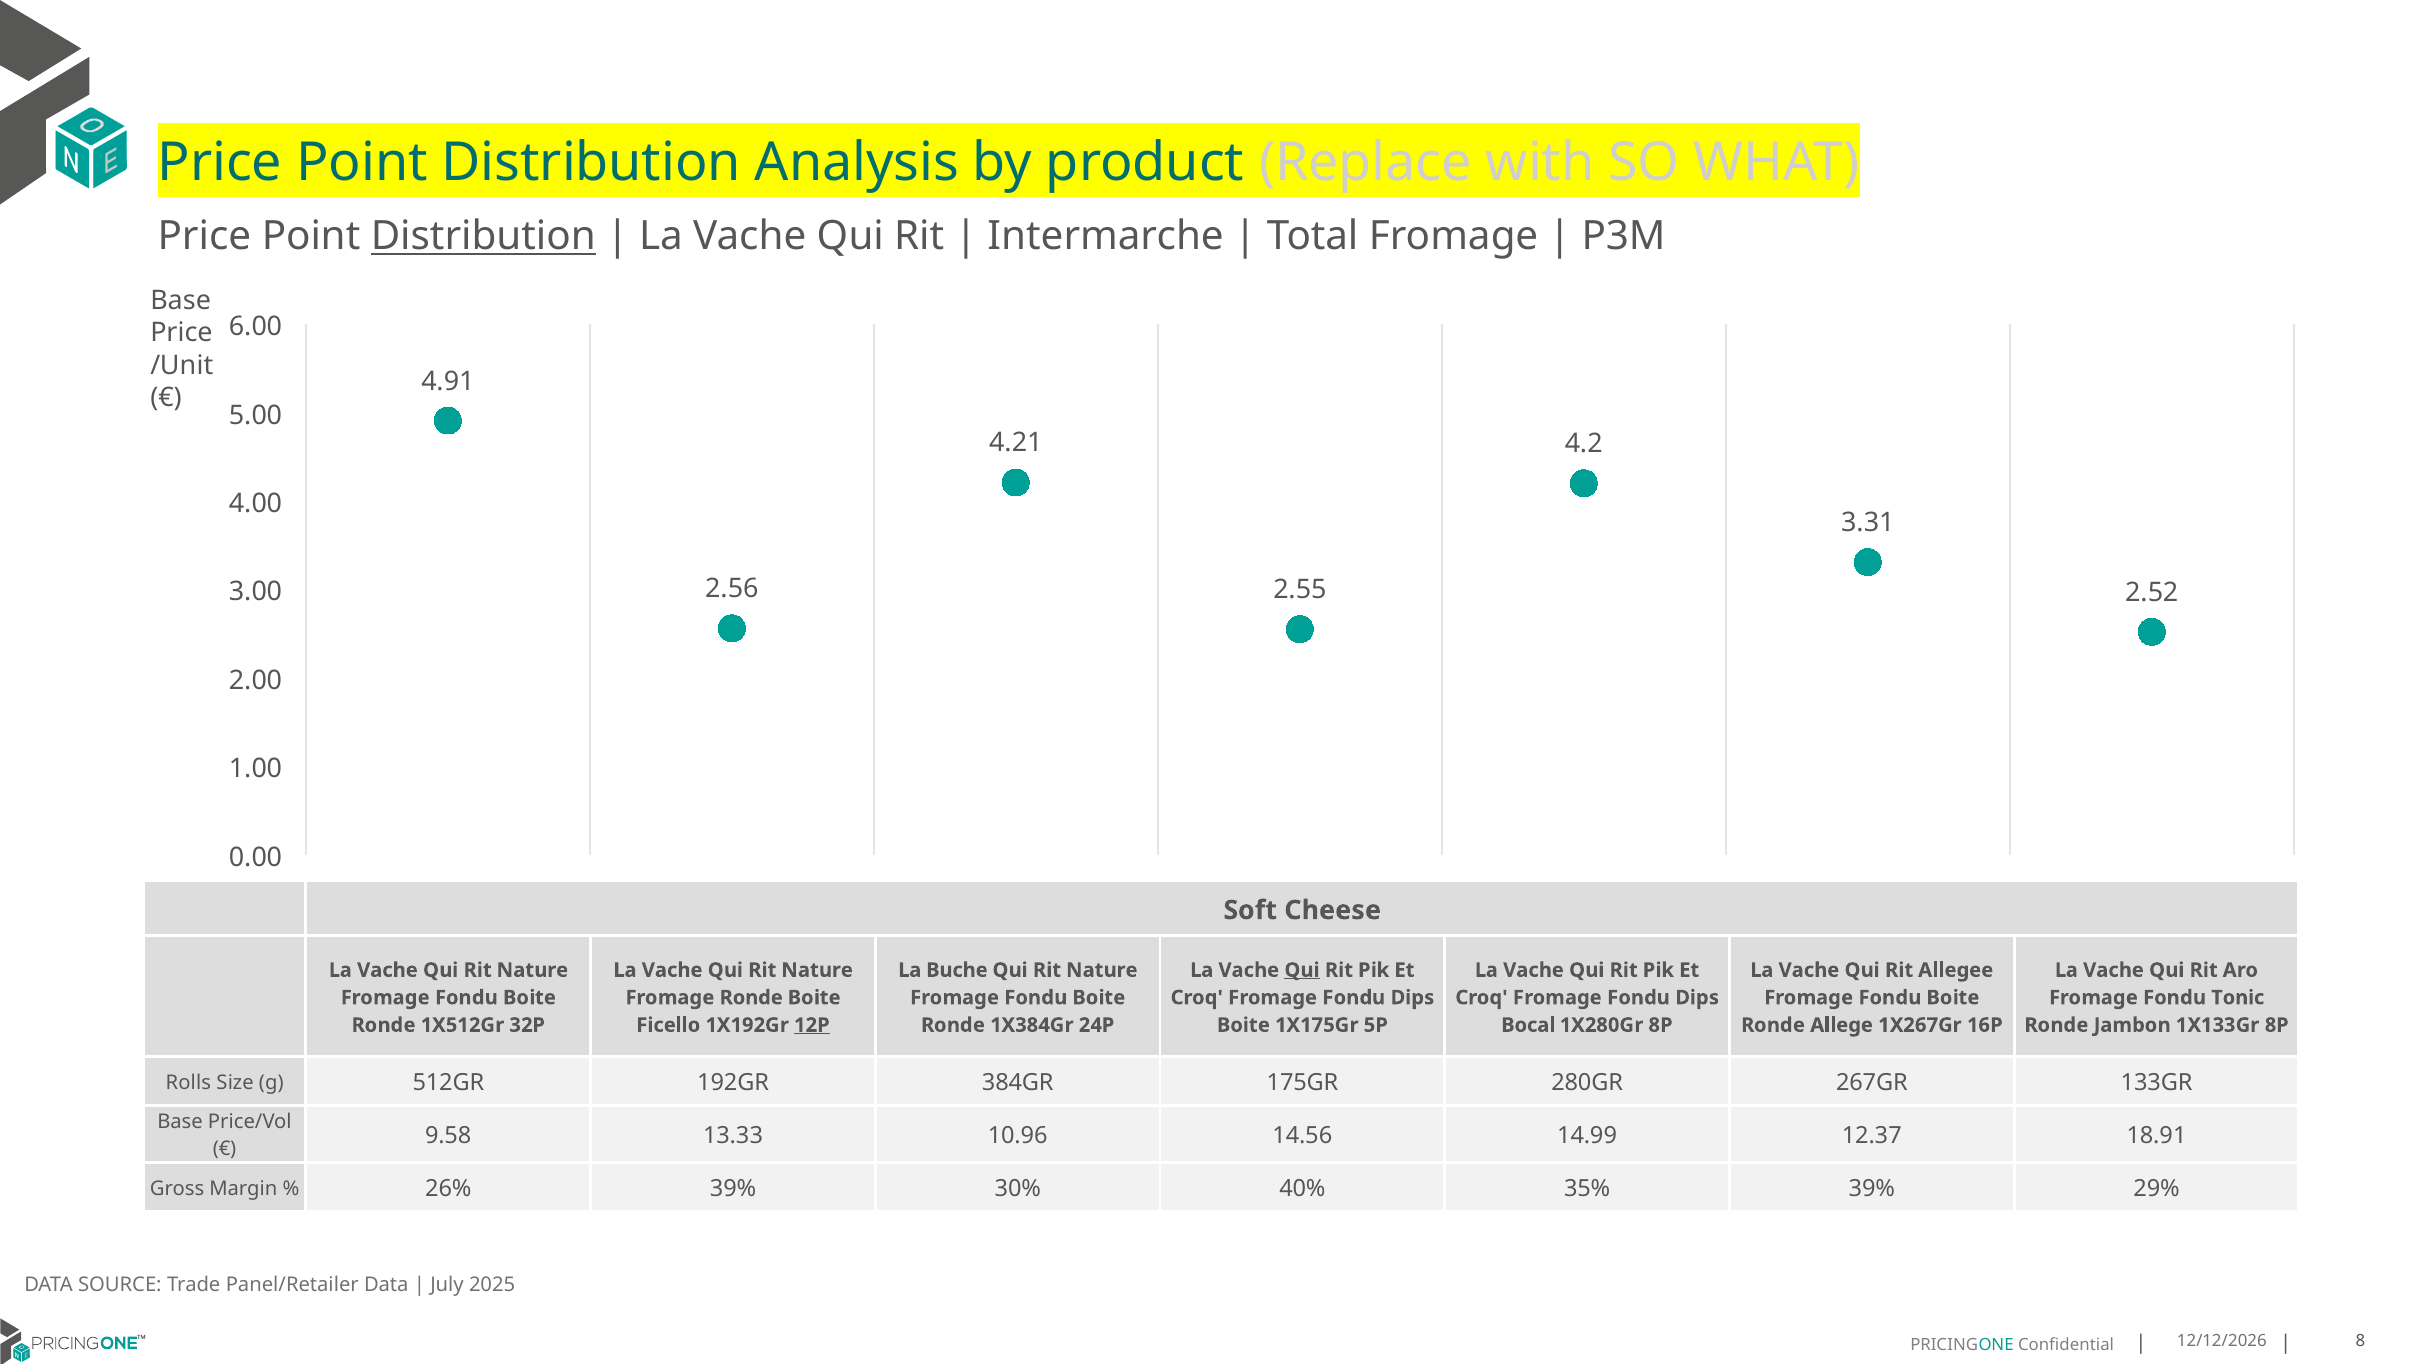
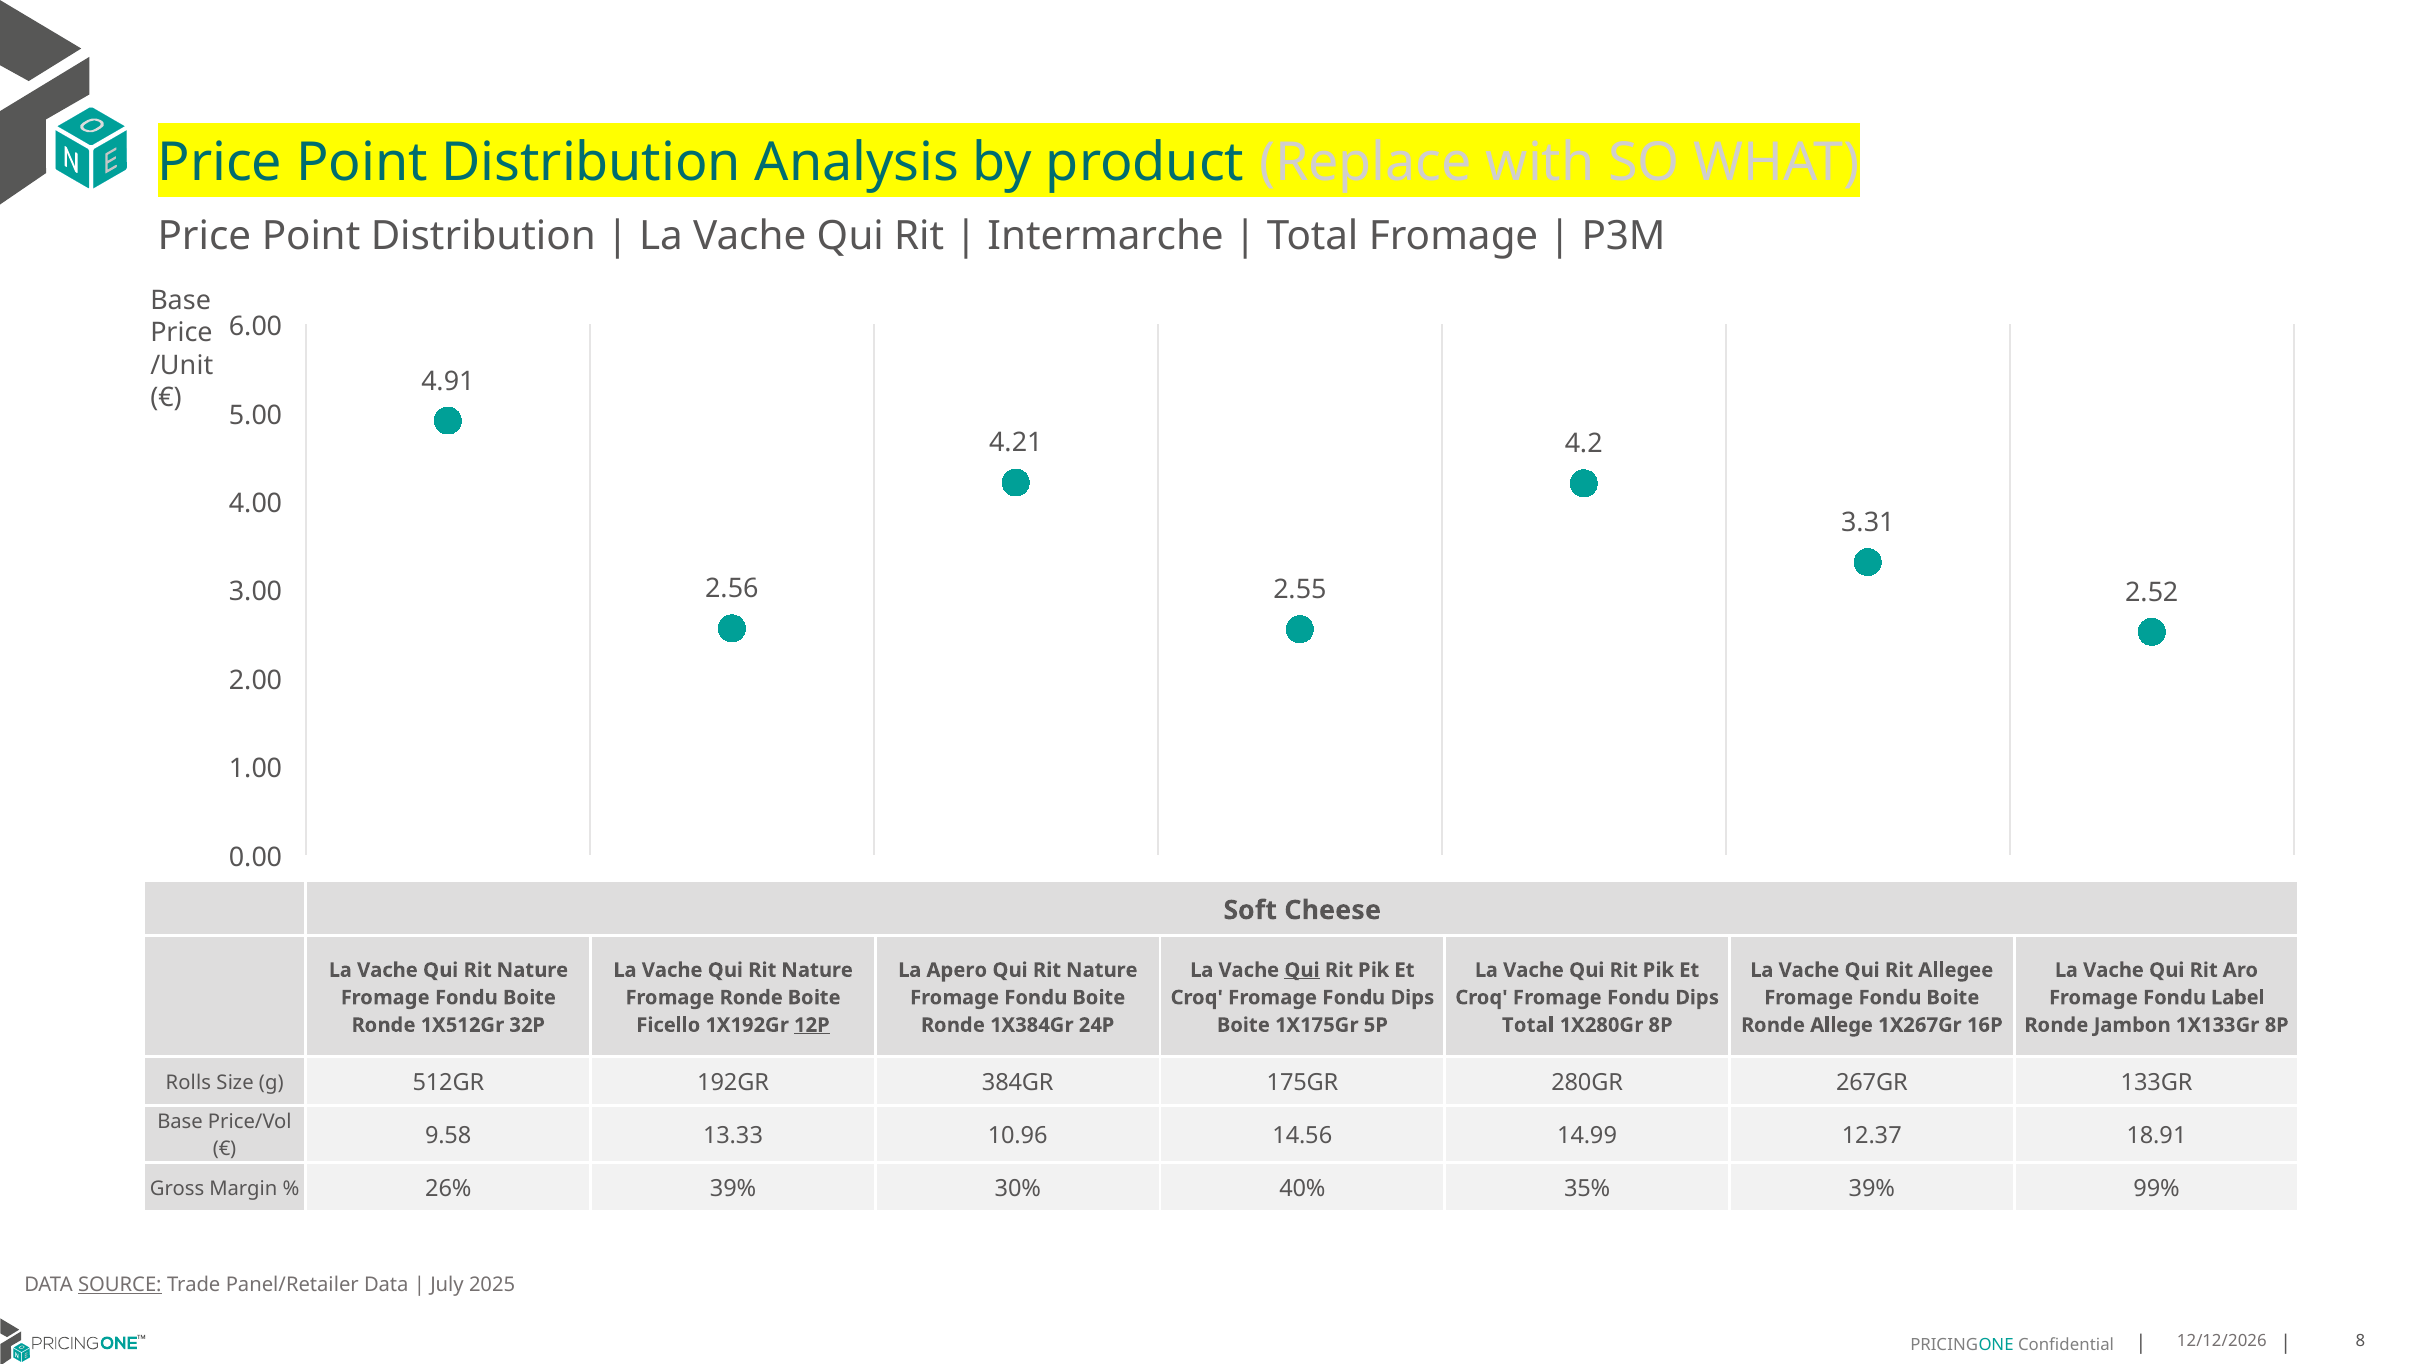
Distribution underline: present -> none (483, 236)
Buche: Buche -> Apero (957, 970)
Tonic: Tonic -> Label (2238, 998)
Bocal: Bocal -> Total (1528, 1025)
29%: 29% -> 99% (2157, 1189)
SOURCE underline: none -> present (120, 1285)
